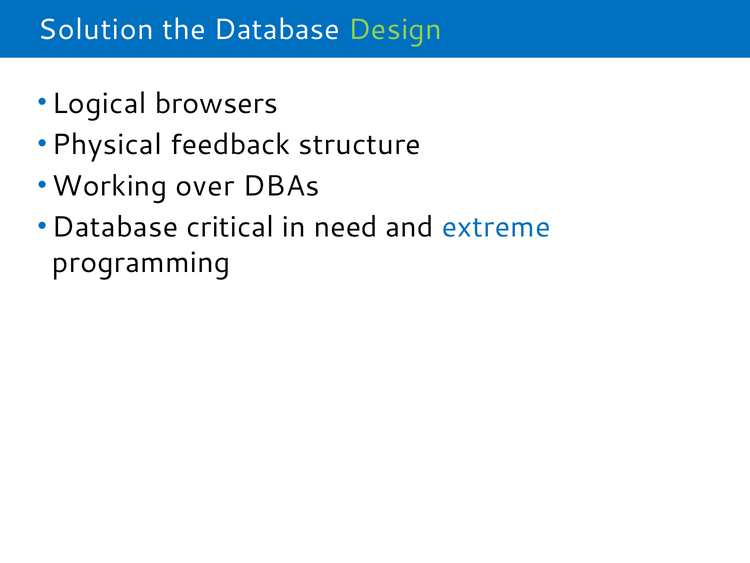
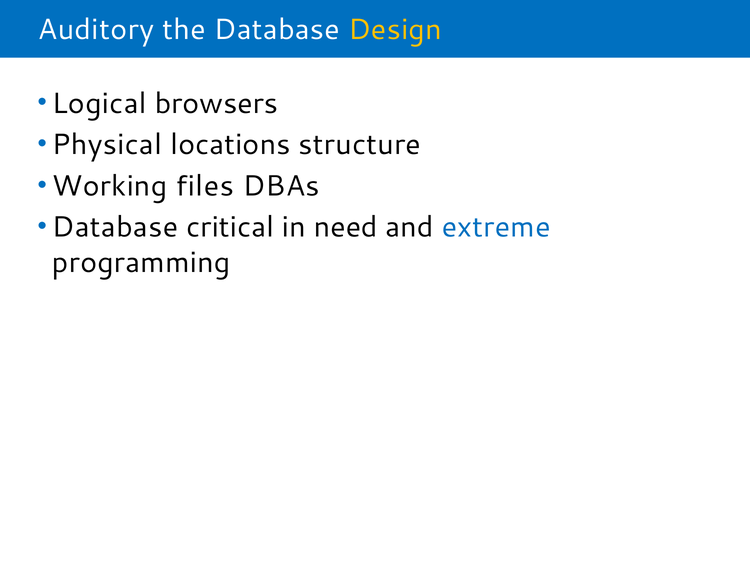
Solution: Solution -> Auditory (96, 30)
Design colour: light green -> yellow (395, 30)
feedback: feedback -> locations (230, 145)
over: over -> files (205, 186)
